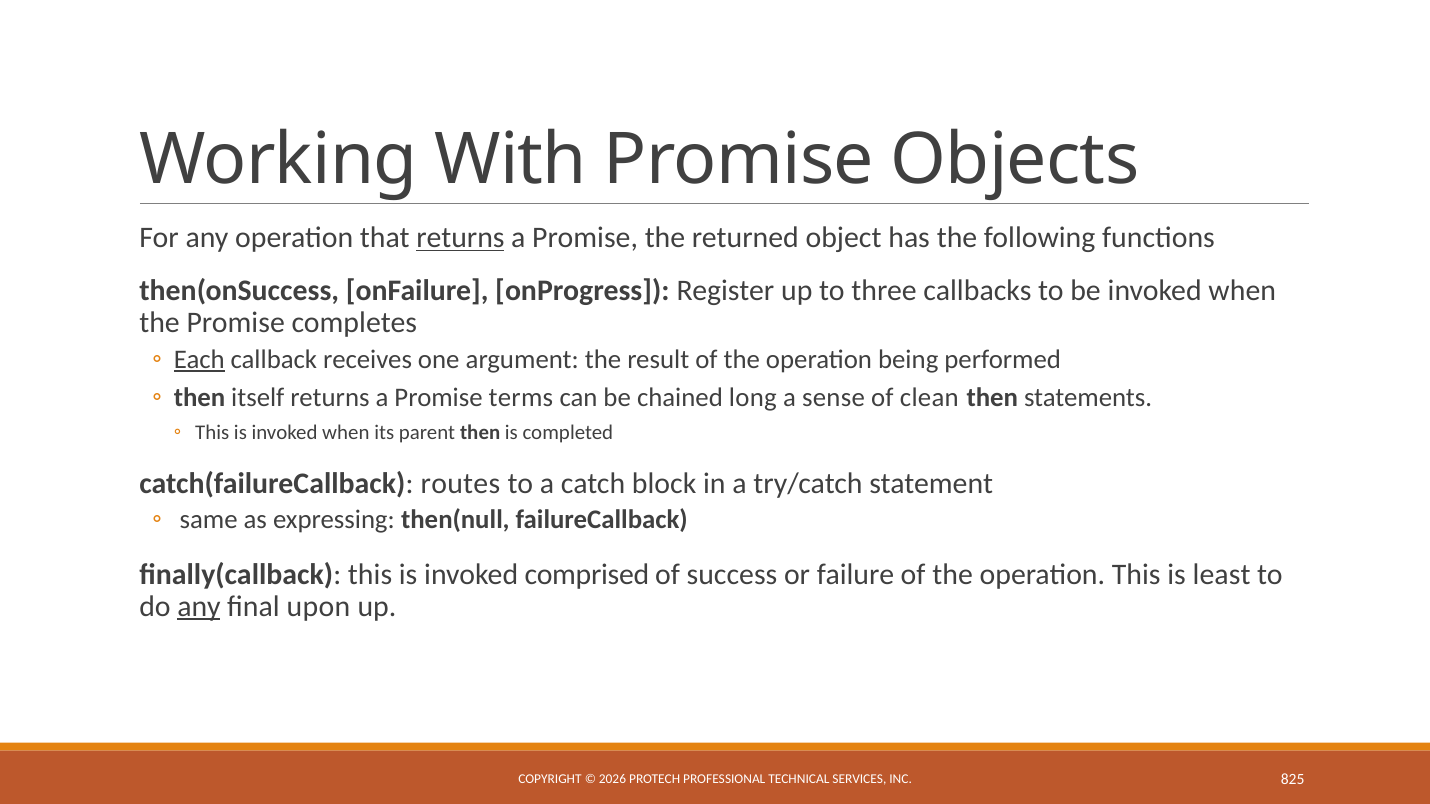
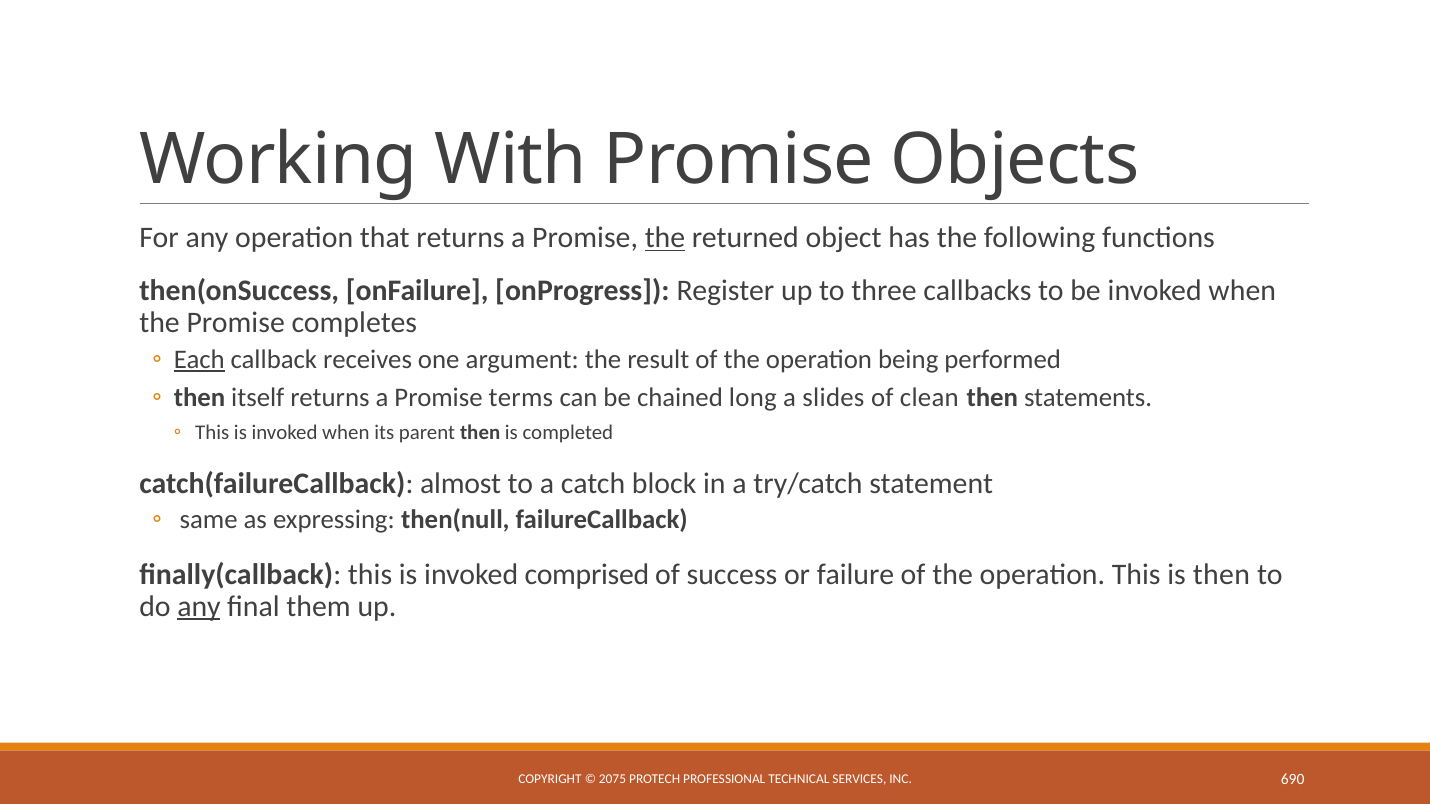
returns underline: present -> none (460, 238)
the underline: none -> present (665, 238)
sense: sense -> slides (833, 398)
routes: routes -> almost (461, 484)
is least: least -> then (1221, 575)
upon: upon -> them (319, 607)
2026: 2026 -> 2075 (612, 780)
825: 825 -> 690 (1293, 780)
